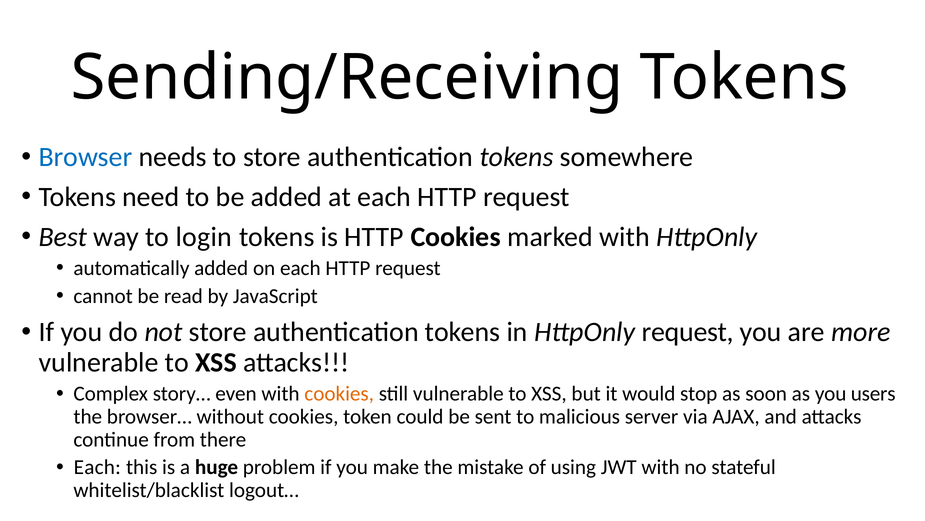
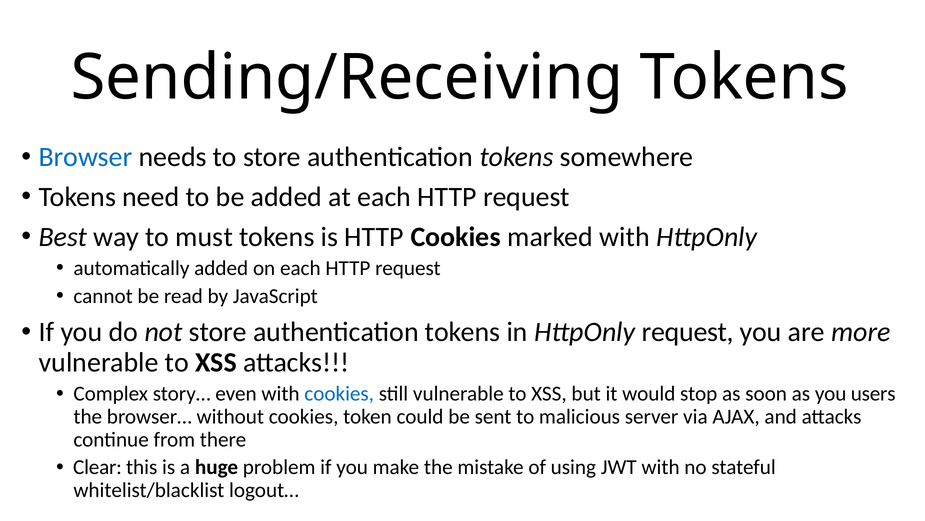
login: login -> must (204, 237)
cookies colour: orange -> blue (339, 393)
Each: Each -> Clear (97, 467)
